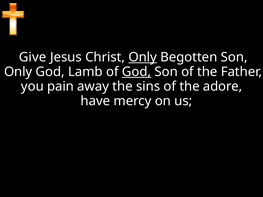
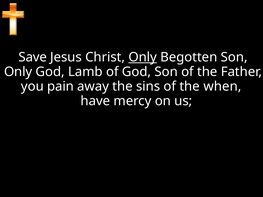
Give: Give -> Save (33, 57)
God underline: present -> none (137, 72)
adore: adore -> when (222, 87)
